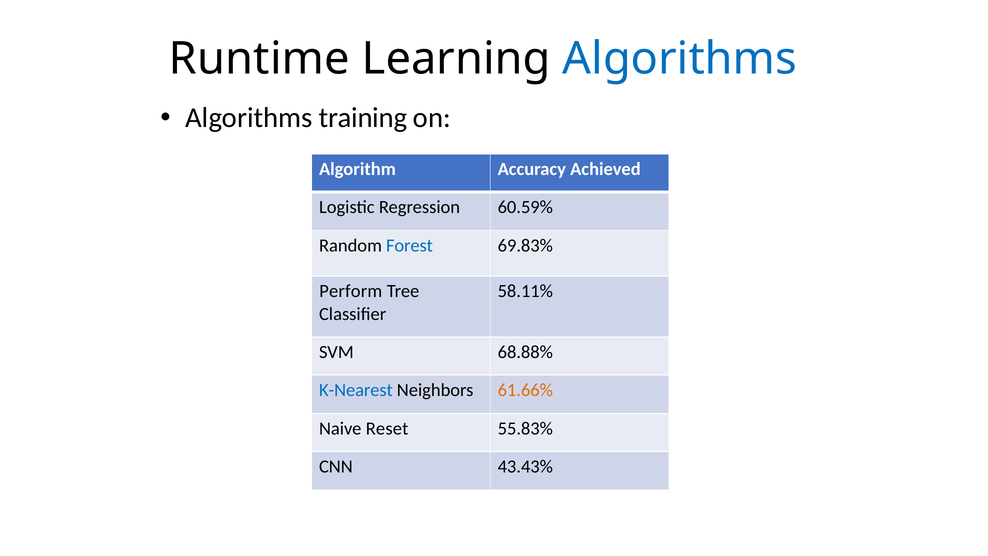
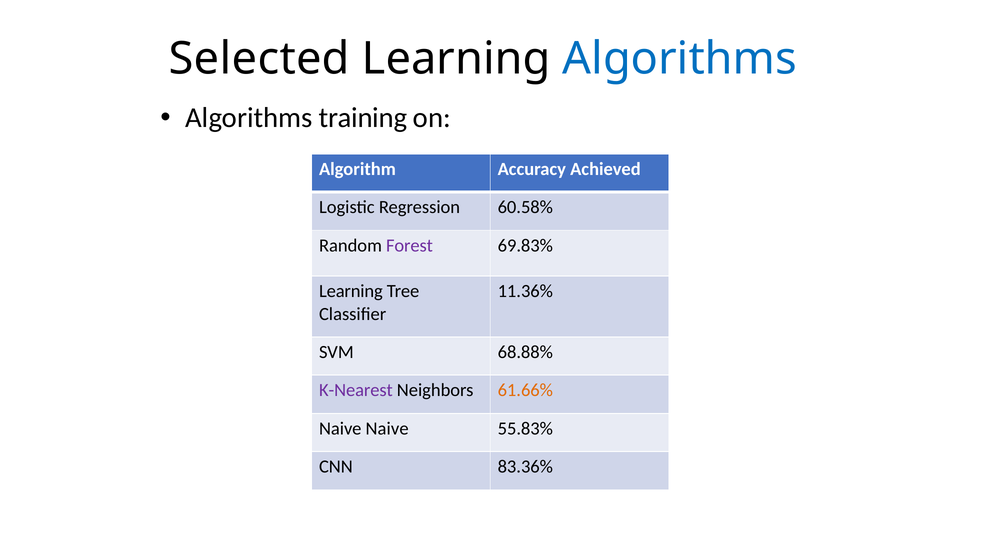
Runtime: Runtime -> Selected (259, 59)
60.59%: 60.59% -> 60.58% (525, 207)
Forest colour: blue -> purple (409, 245)
Perform: Perform -> Learning (351, 291)
58.11%: 58.11% -> 11.36% (525, 291)
K-Nearest colour: blue -> purple (356, 390)
Naive Reset: Reset -> Naive (387, 428)
43.43%: 43.43% -> 83.36% (525, 467)
